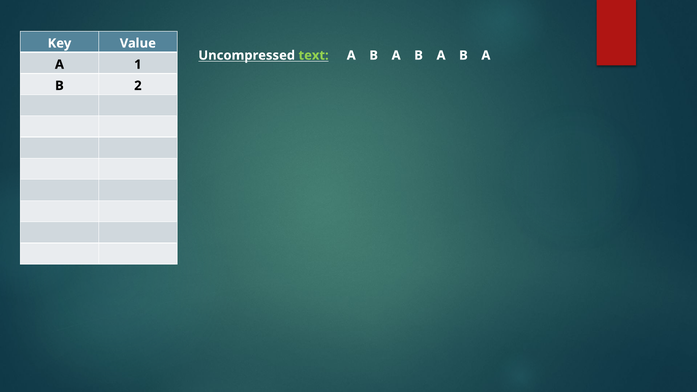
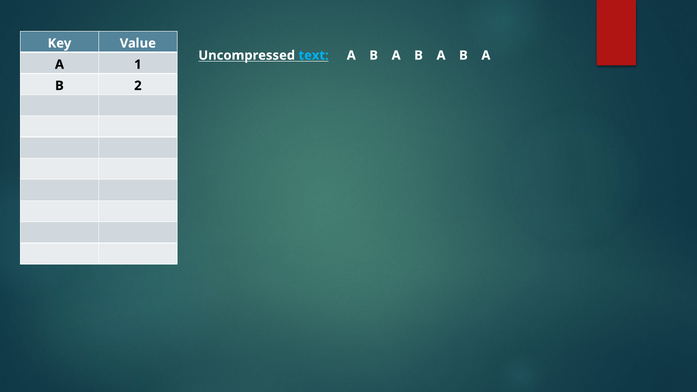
text colour: light green -> light blue (314, 55)
